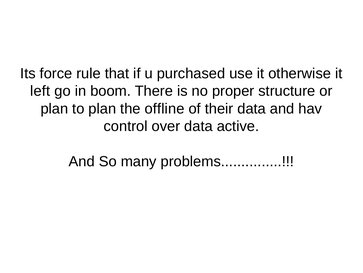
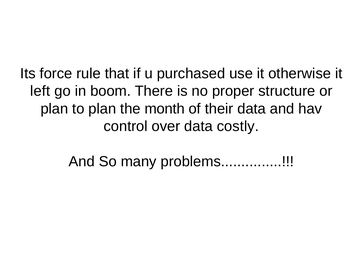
offline: offline -> month (165, 108)
active: active -> costly (238, 126)
